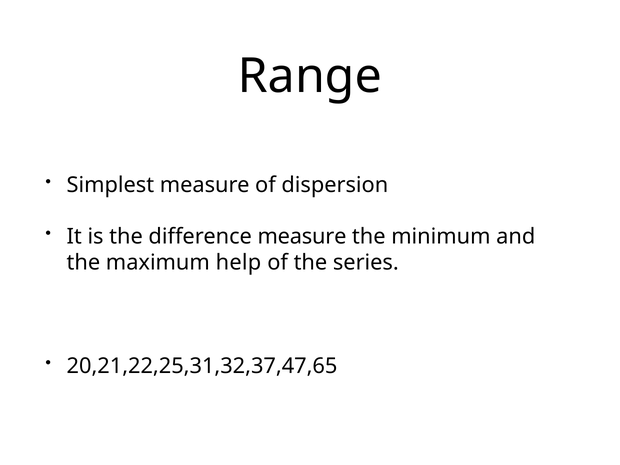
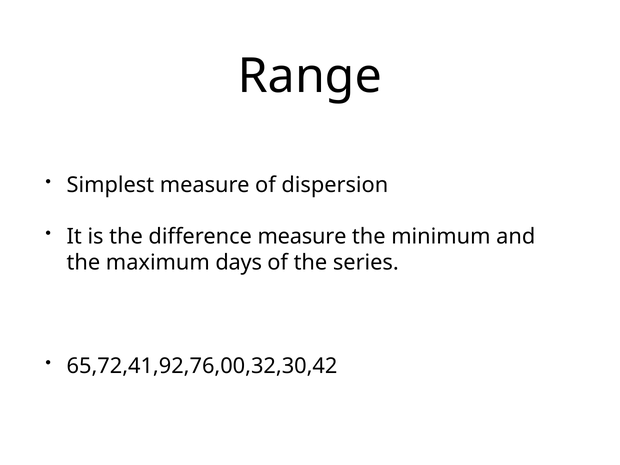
help: help -> days (239, 263)
20,21,22,25,31,32,37,47,65: 20,21,22,25,31,32,37,47,65 -> 65,72,41,92,76,00,32,30,42 (202, 366)
